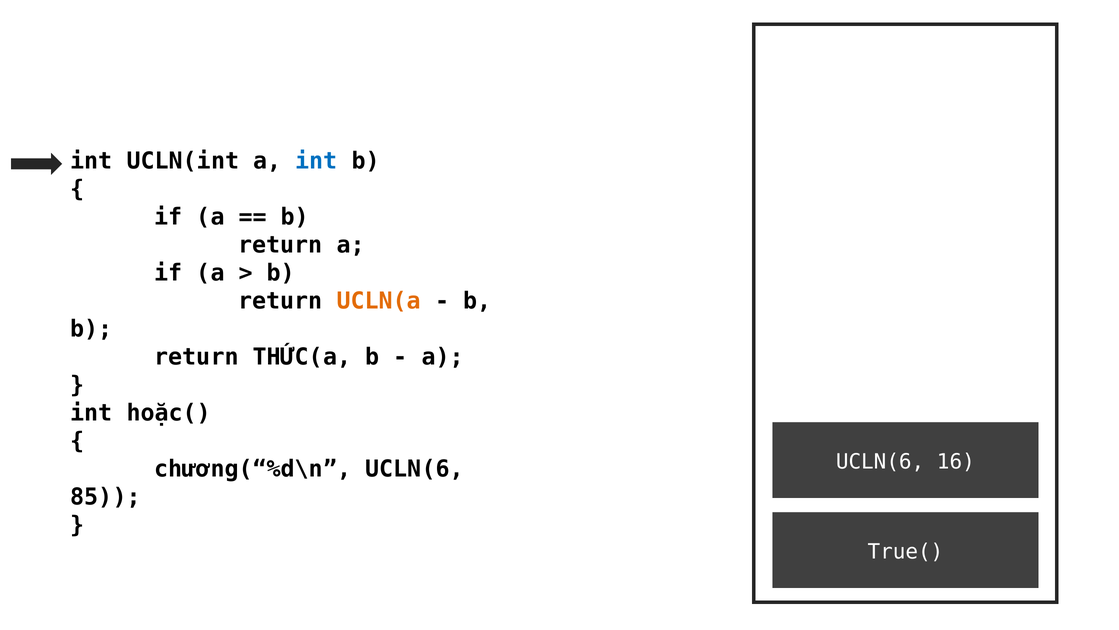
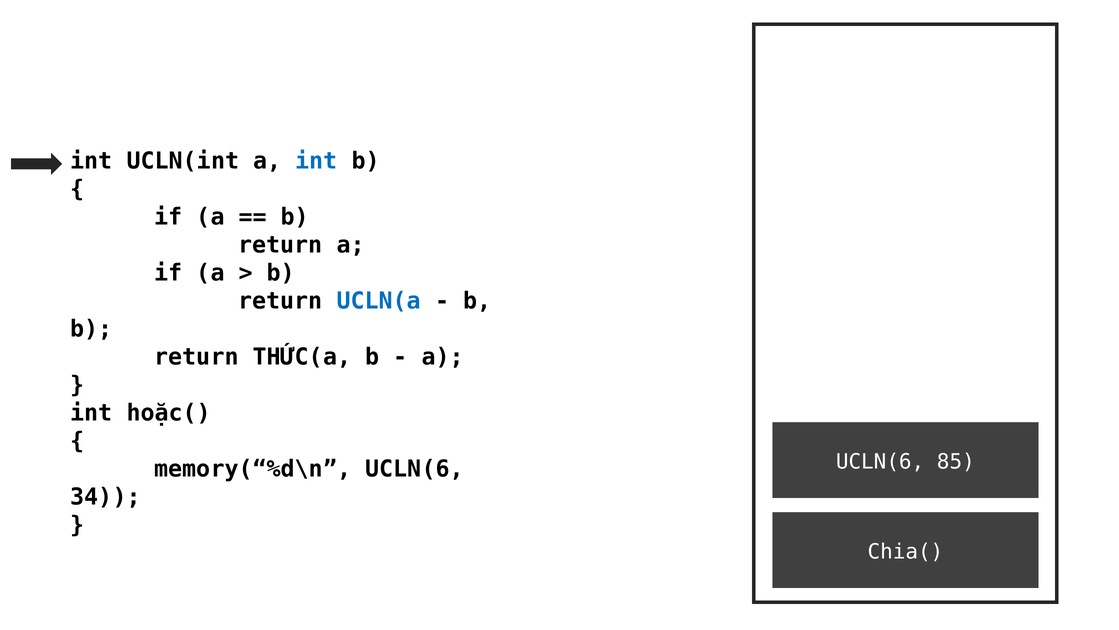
UCLN(a colour: orange -> blue (379, 301)
16: 16 -> 85 (956, 461)
chương(“%d\n: chương(“%d\n -> memory(“%d\n (253, 469)
85: 85 -> 34 (105, 497)
True(: True( -> Chia( (905, 551)
